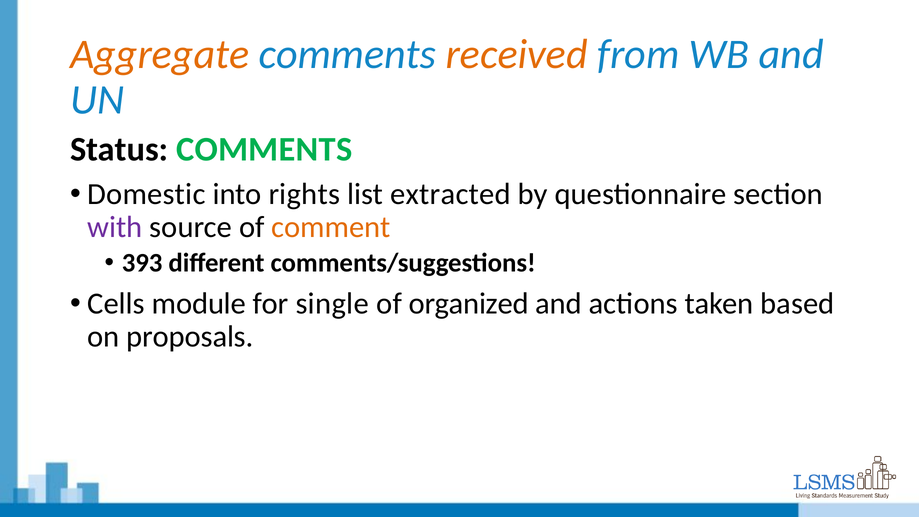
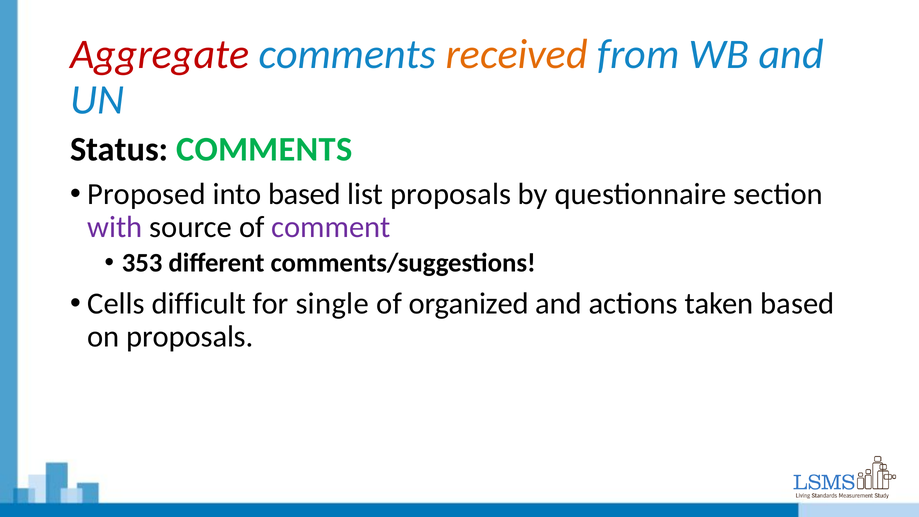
Aggregate colour: orange -> red (160, 54)
Domestic: Domestic -> Proposed (146, 194)
into rights: rights -> based (305, 194)
list extracted: extracted -> proposals (451, 194)
comment colour: orange -> purple (331, 227)
393: 393 -> 353 (142, 263)
module: module -> difficult (199, 304)
